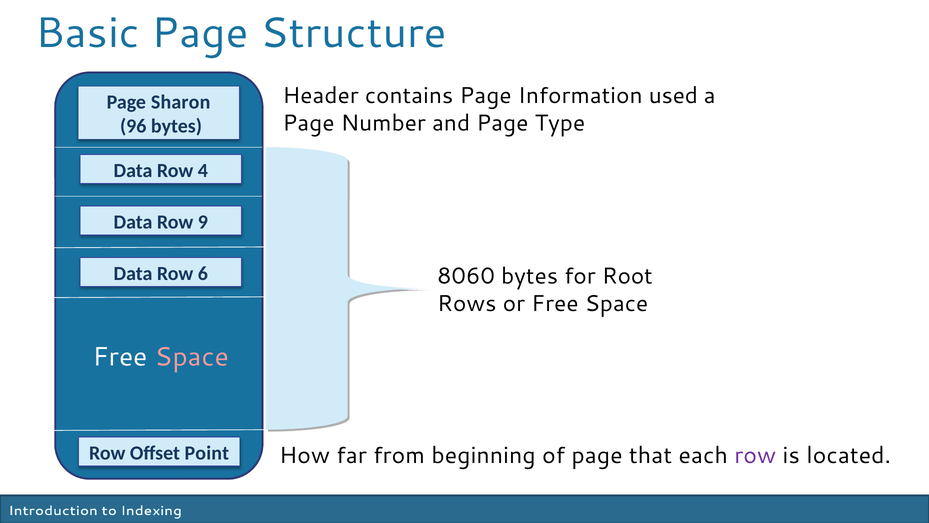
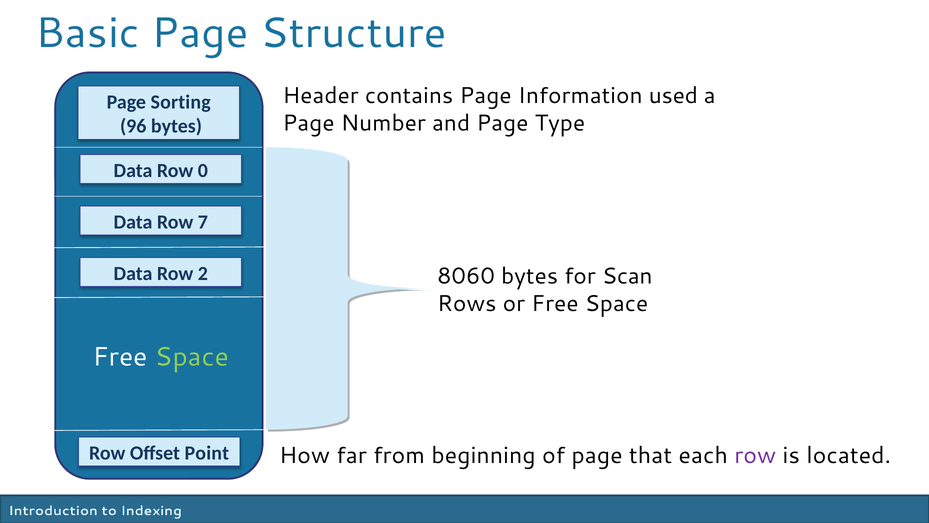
Sharon: Sharon -> Sorting (181, 102)
4: 4 -> 0 (203, 170)
9: 9 -> 7 (203, 222)
6: 6 -> 2 (203, 273)
Root: Root -> Scan (627, 276)
Space colour: pink -> light green (192, 357)
